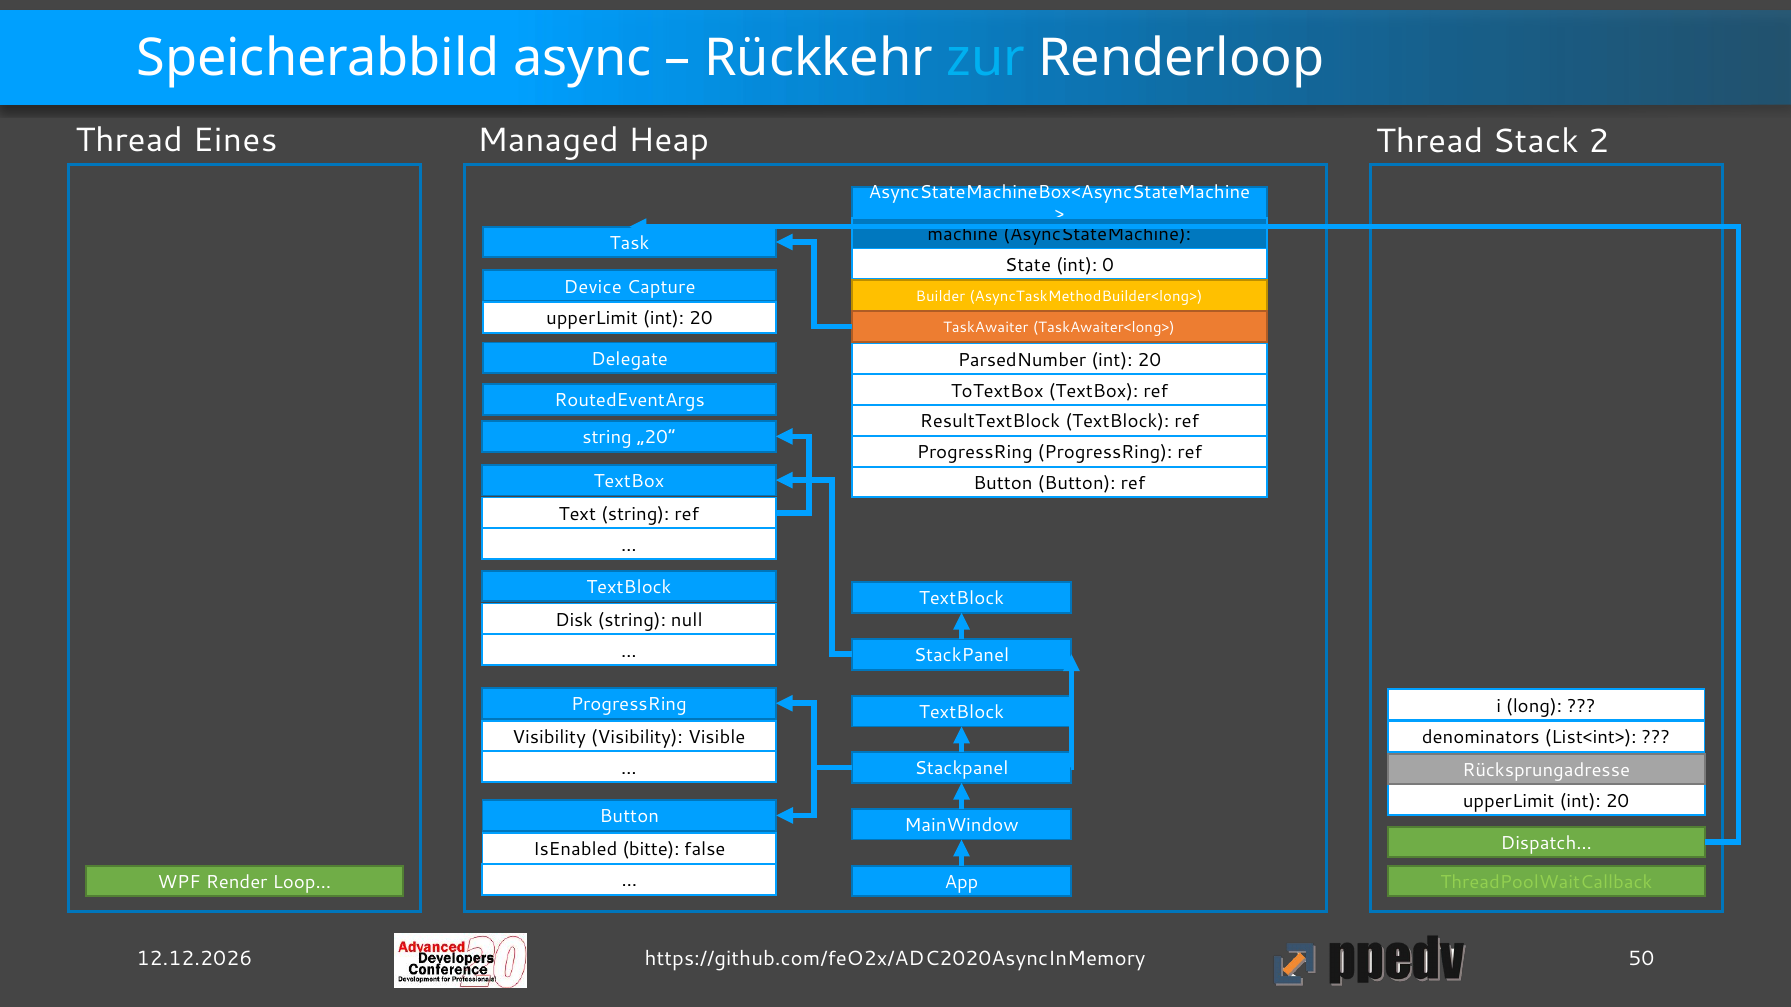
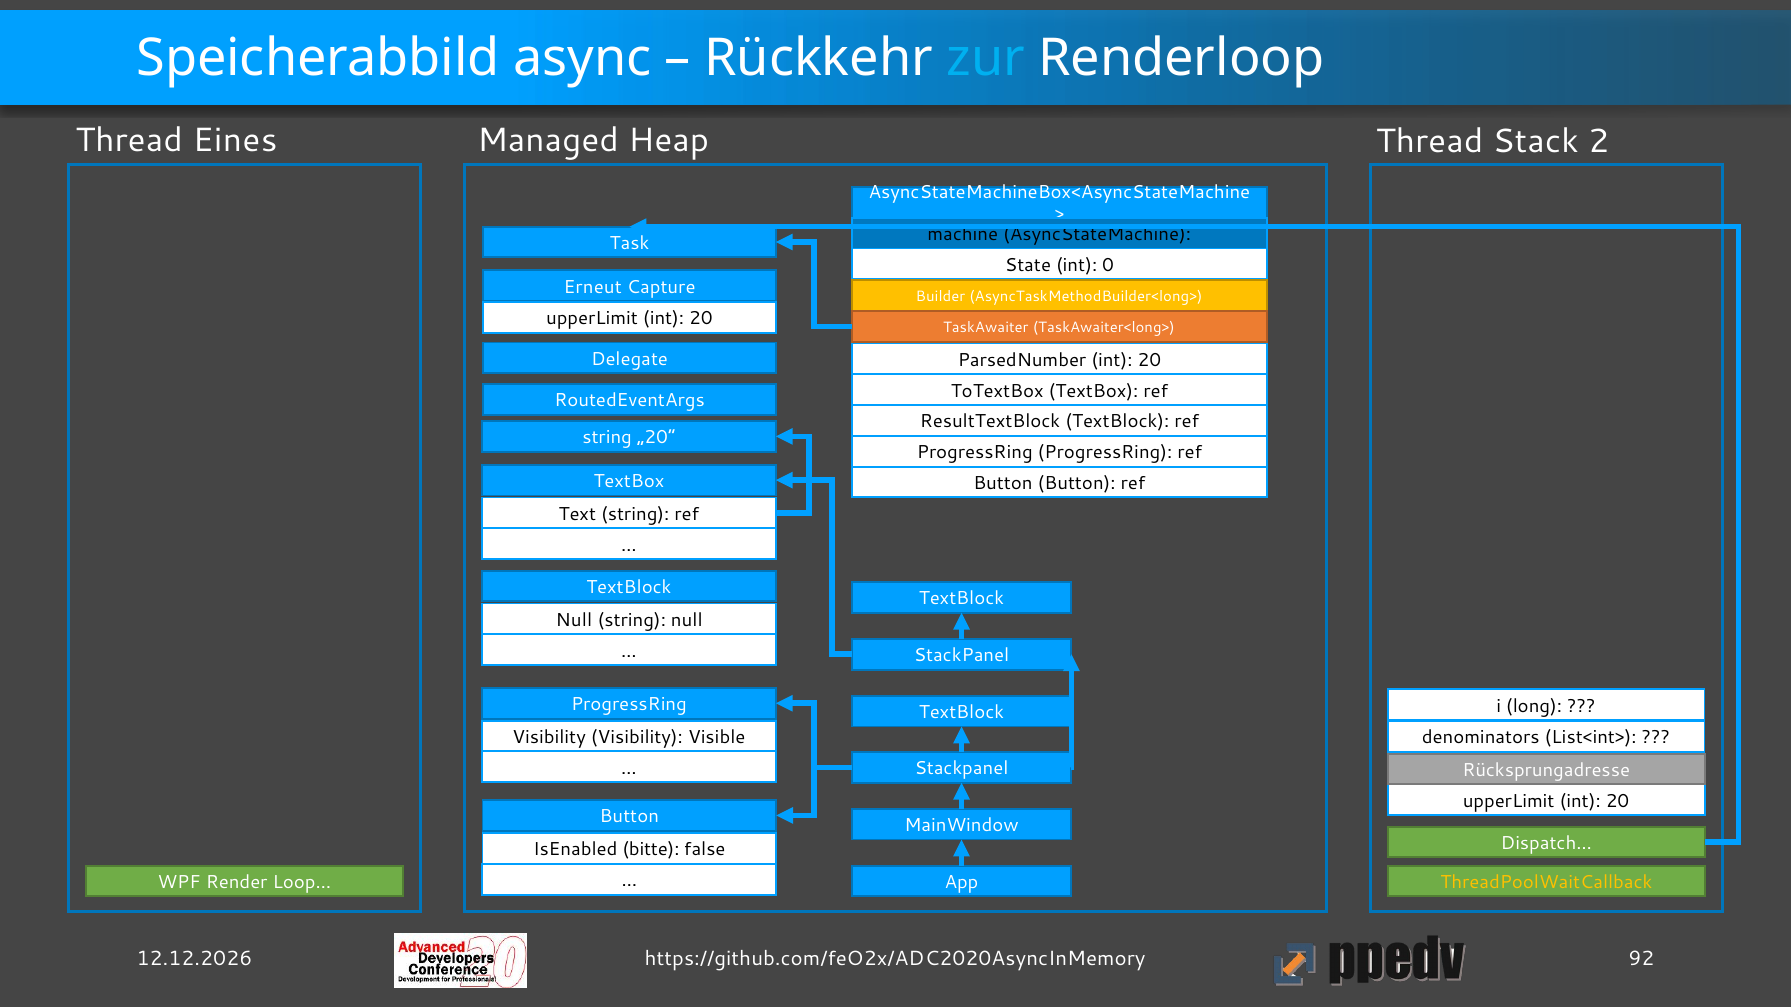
Device: Device -> Erneut (593, 287)
Disk: Disk -> Null (574, 620)
ThreadPoolWaitCallback colour: light green -> yellow (1546, 883)
50: 50 -> 92 (1641, 960)
